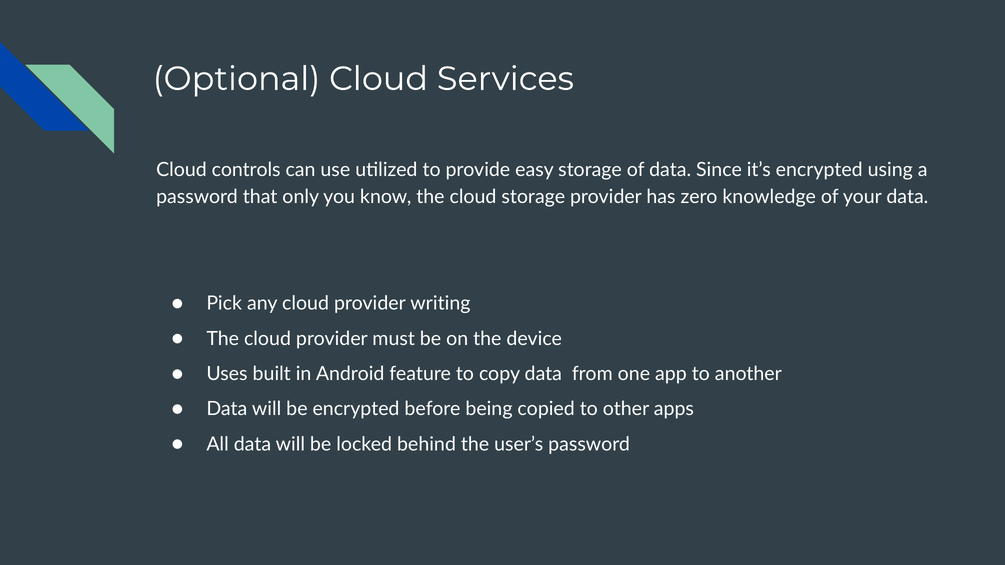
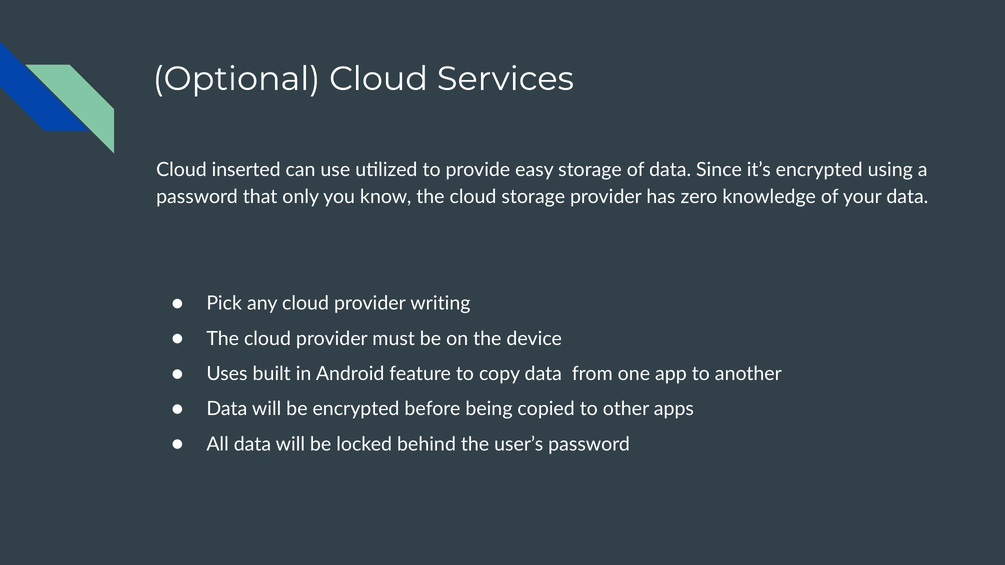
controls: controls -> inserted (246, 170)
